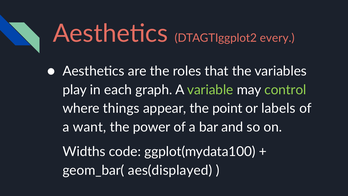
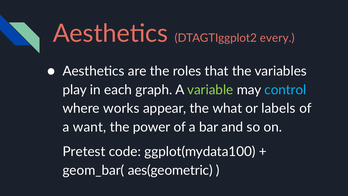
control colour: light green -> light blue (285, 90)
things: things -> works (121, 108)
point: point -> what (227, 108)
Widths: Widths -> Pretest (84, 151)
aes(displayed: aes(displayed -> aes(geometric (170, 170)
